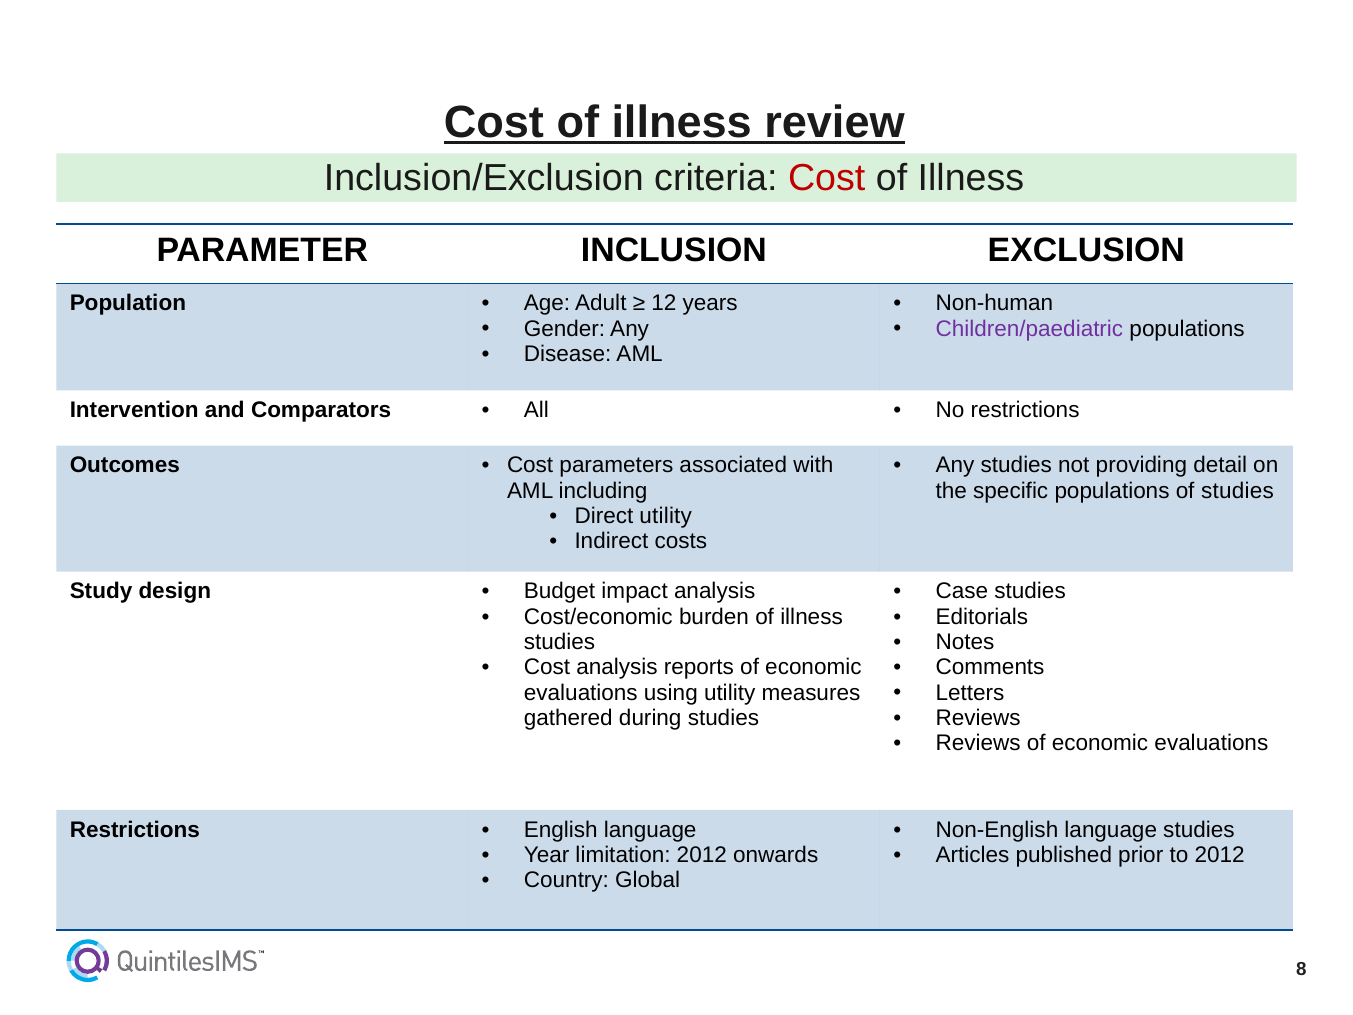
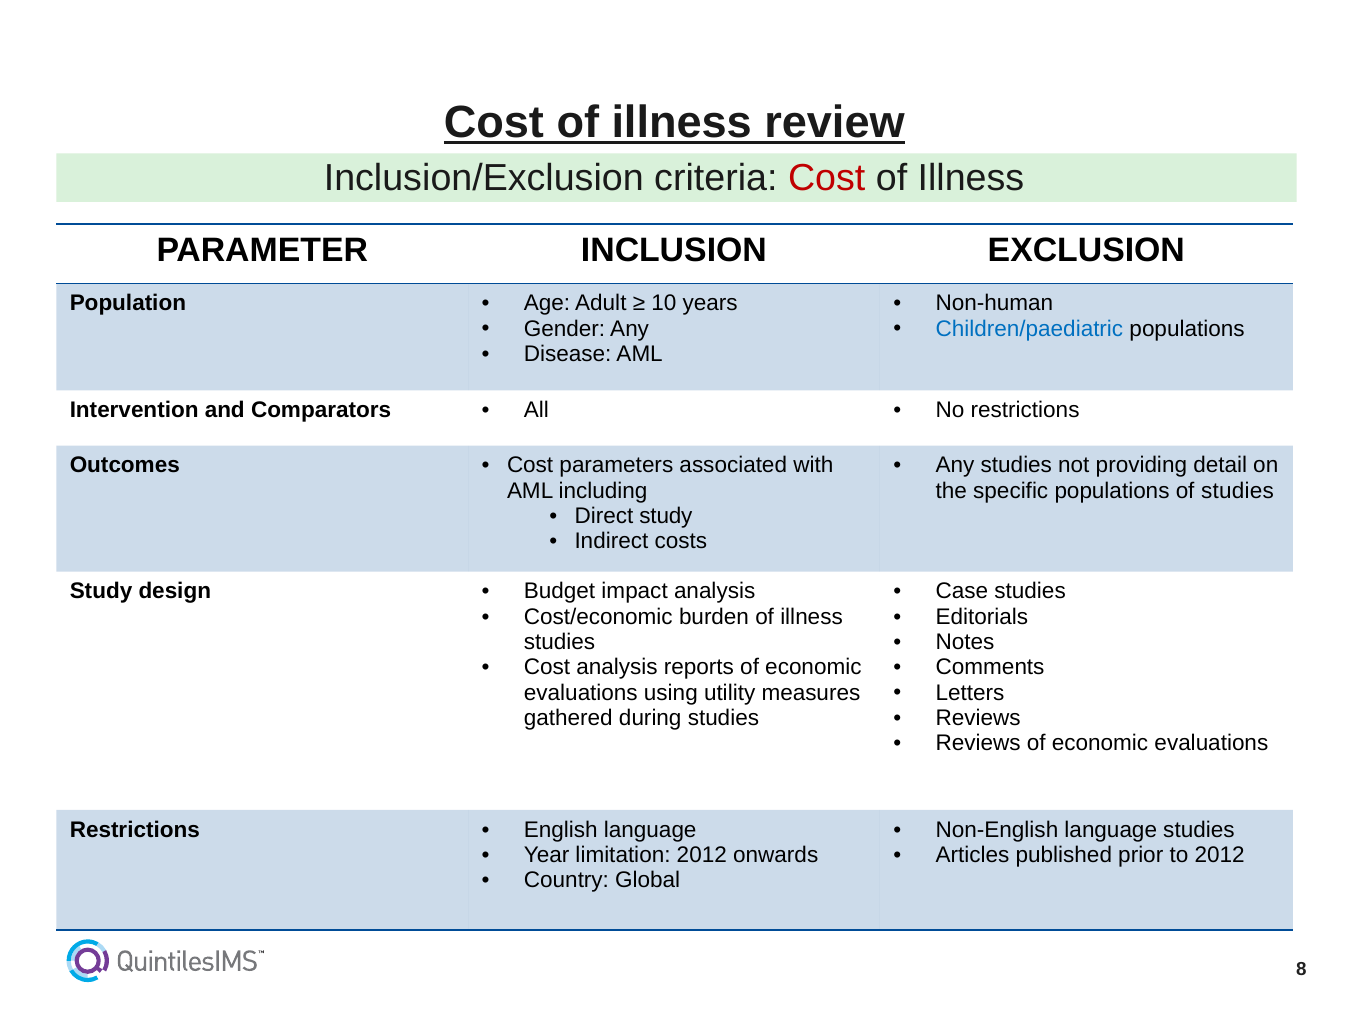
12: 12 -> 10 (664, 303)
Children/paediatric colour: purple -> blue (1029, 329)
Direct utility: utility -> study (666, 516)
